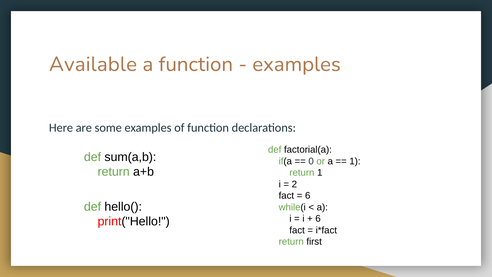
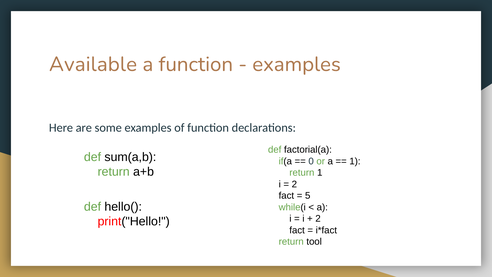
6: 6 -> 5 (308, 196)
6: 6 -> 2 (318, 219)
first: first -> tool (314, 242)
